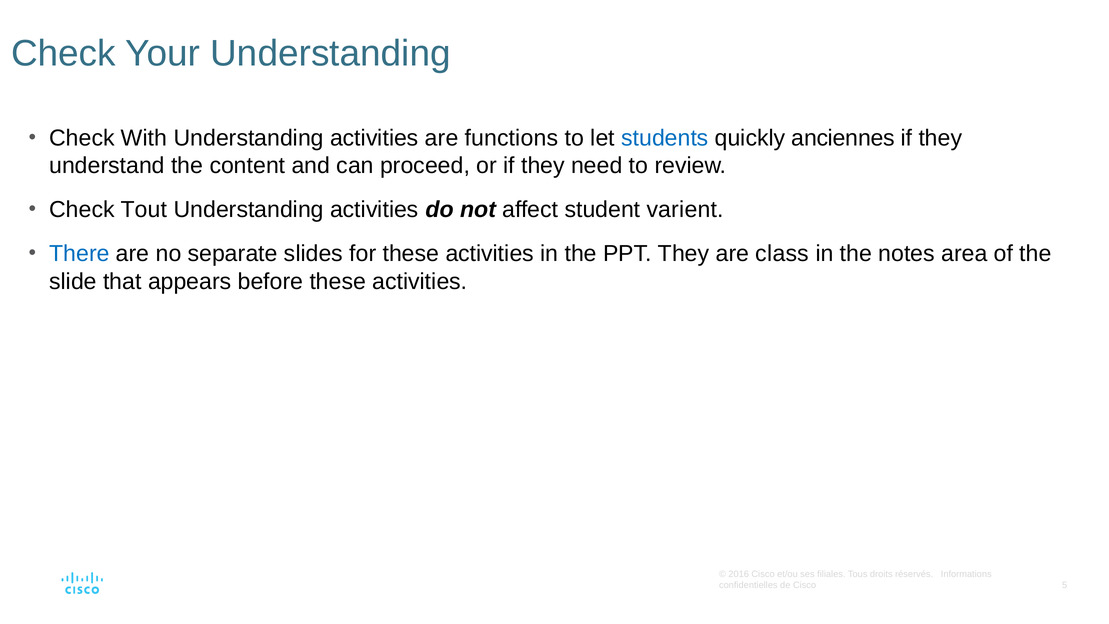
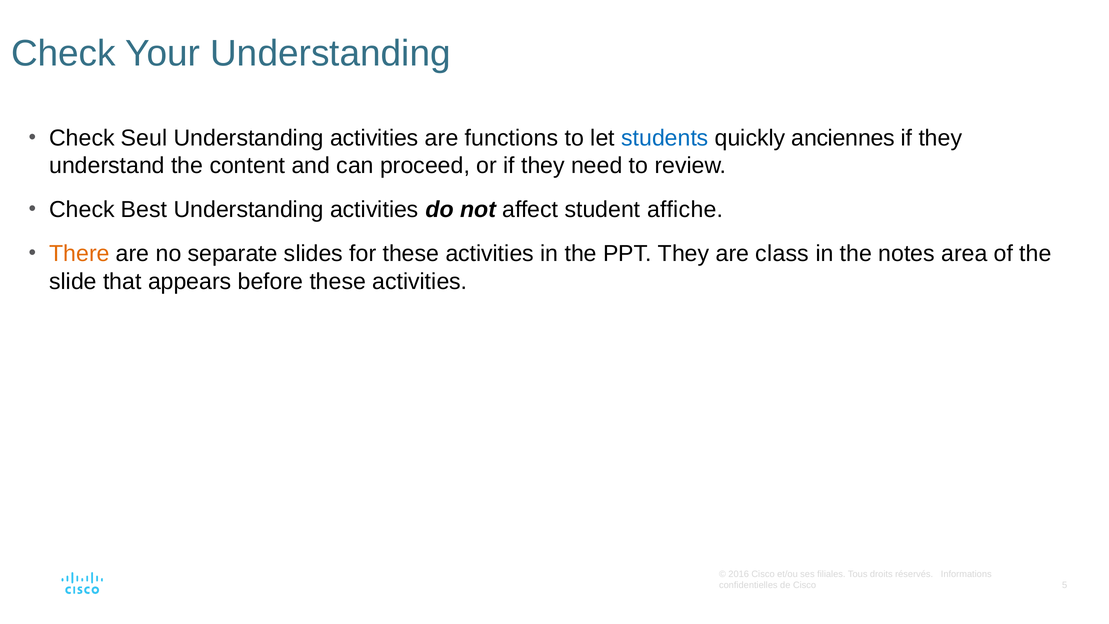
With: With -> Seul (144, 138)
Tout: Tout -> Best (144, 210)
varient: varient -> affiche (685, 210)
There colour: blue -> orange (79, 254)
